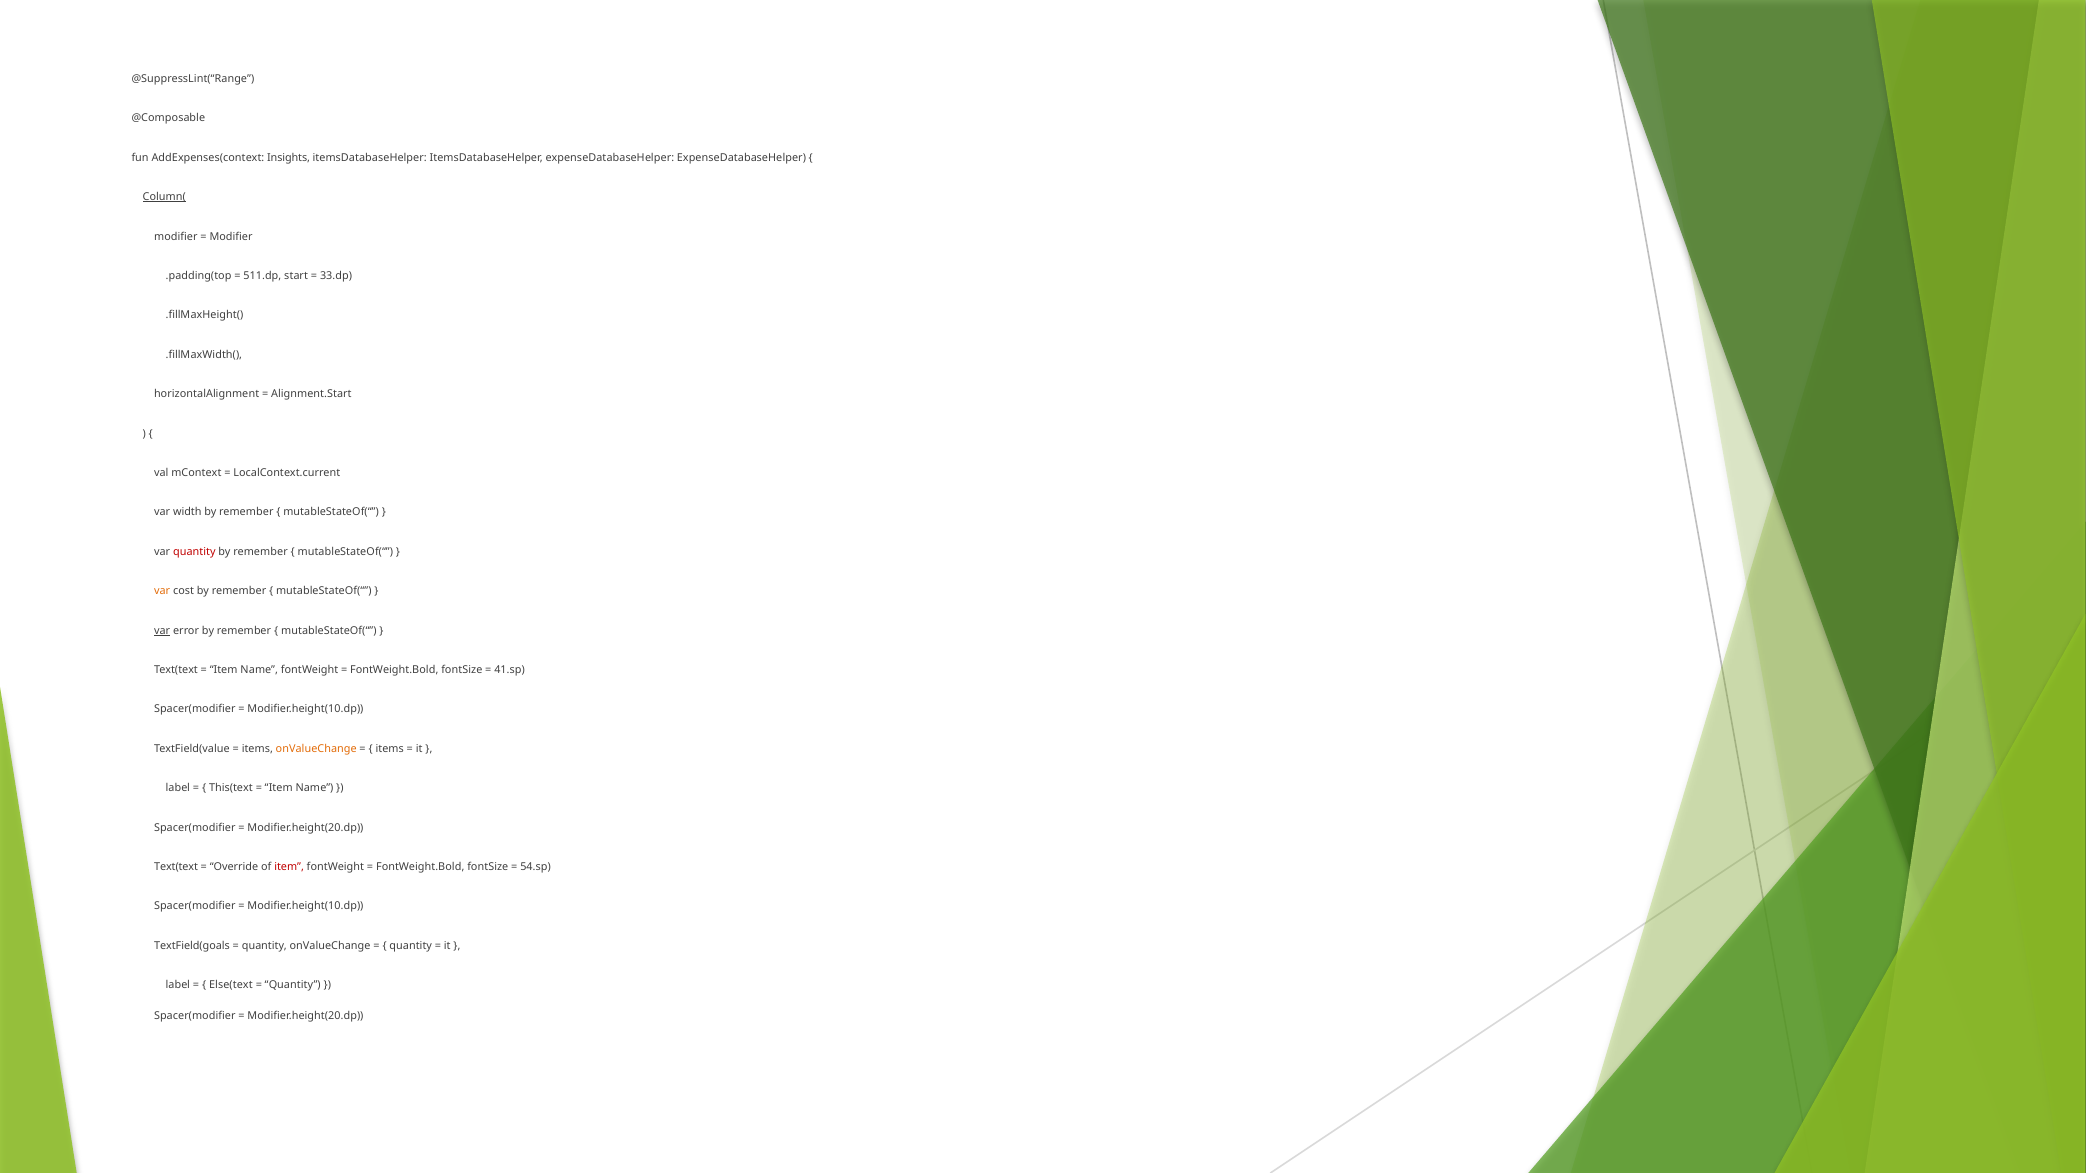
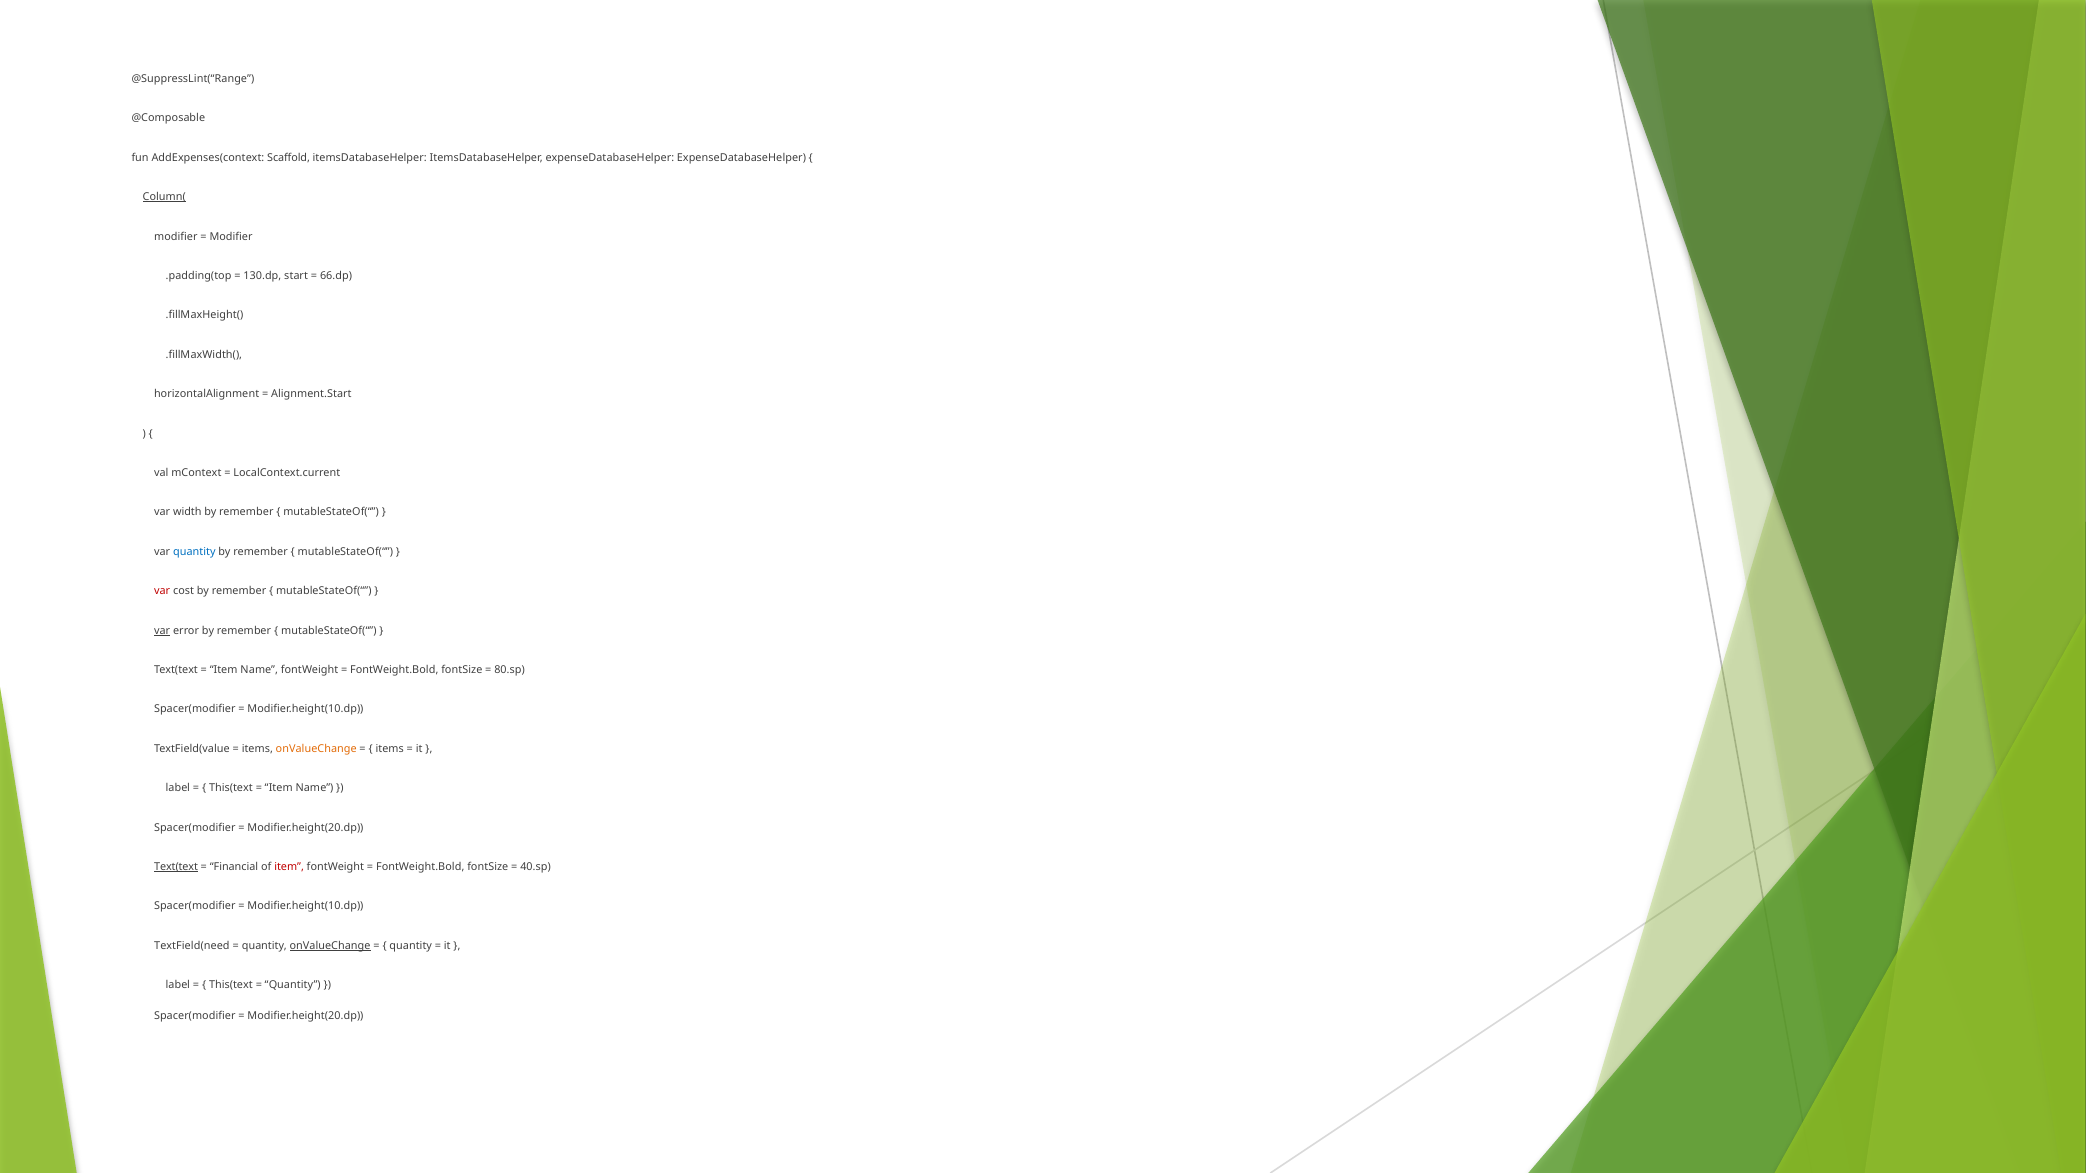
Insights: Insights -> Scaffold (289, 158)
511.dp: 511.dp -> 130.dp (262, 276)
33.dp: 33.dp -> 66.dp (336, 276)
quantity colour: red -> blue (194, 552)
var colour: orange -> red (162, 591)
41.sp: 41.sp -> 80.sp (510, 670)
Text(text underline: none -> present (176, 867)
Override: Override -> Financial (234, 867)
54.sp: 54.sp -> 40.sp (536, 867)
TextField(goals: TextField(goals -> TextField(need (192, 946)
onValueChange underline: none -> present (330, 946)
Else(text: Else(text -> This(text (231, 985)
